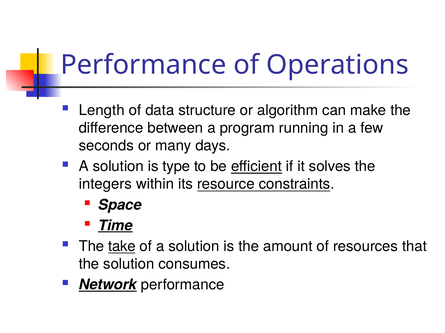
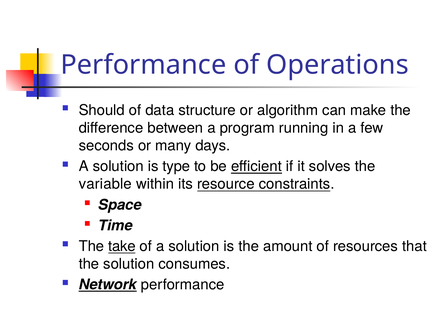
Length: Length -> Should (102, 110)
integers: integers -> variable (105, 185)
Time underline: present -> none (115, 226)
